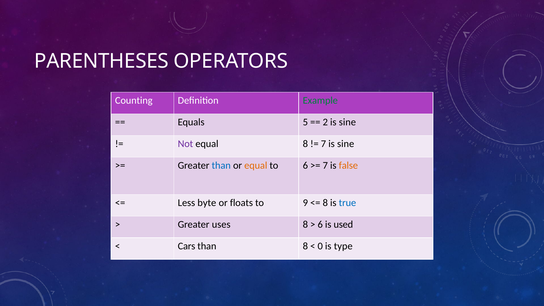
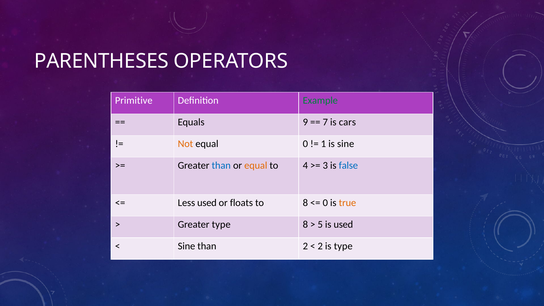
Counting: Counting -> Primitive (134, 101)
5: 5 -> 9 (305, 122)
2: 2 -> 7 (325, 122)
sine: sine -> cars (347, 122)
Not colour: purple -> orange (185, 144)
equal 8: 8 -> 0 (305, 144)
7: 7 -> 1 (323, 144)
to 6: 6 -> 4 (305, 165)
7: 7 -> 3 (325, 165)
false colour: orange -> blue (348, 165)
Less byte: byte -> used (207, 203)
to 9: 9 -> 8 (305, 203)
8: 8 -> 0 (325, 203)
true colour: blue -> orange (347, 203)
Greater uses: uses -> type (221, 224)
6: 6 -> 5 (320, 224)
Cars: Cars -> Sine (187, 246)
than 8: 8 -> 2 (305, 246)
0: 0 -> 2 (320, 246)
